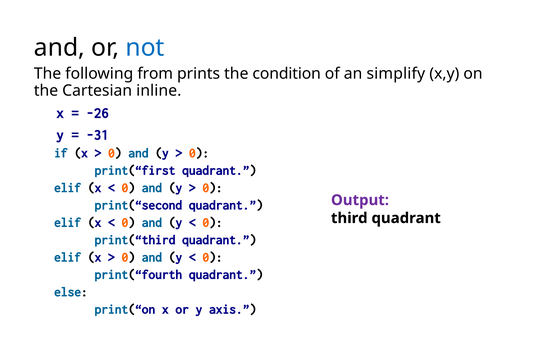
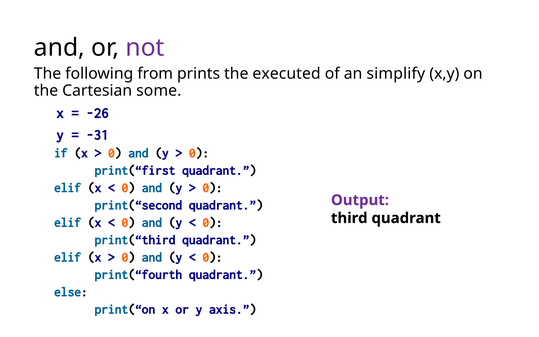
not colour: blue -> purple (145, 48)
condition: condition -> executed (287, 74)
inline: inline -> some (159, 91)
